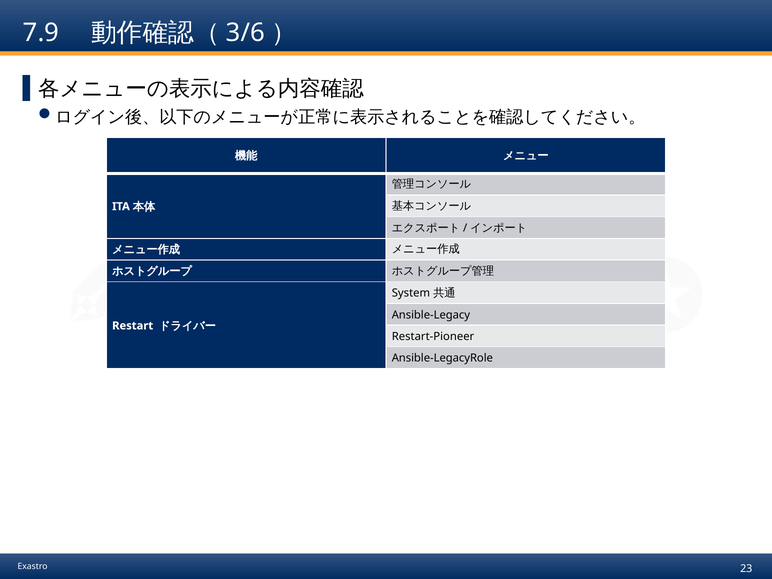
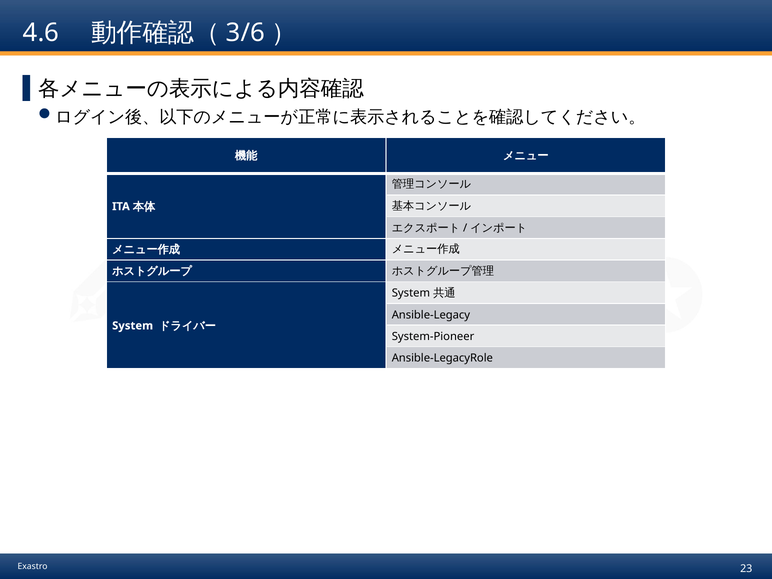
7.9: 7.9 -> 4.6 (41, 33)
Restart: Restart -> System (133, 326)
Restart-Pioneer: Restart-Pioneer -> System-Pioneer (433, 337)
